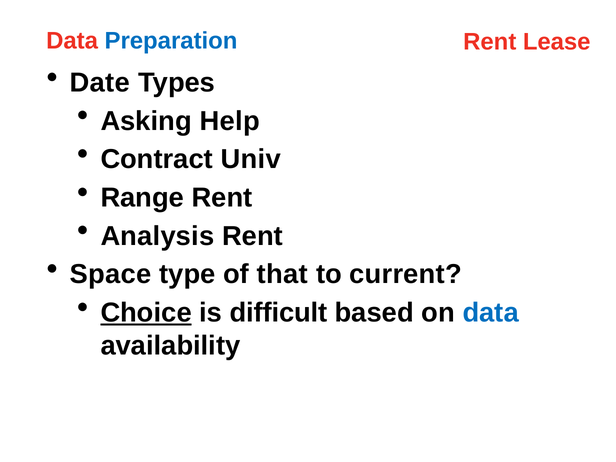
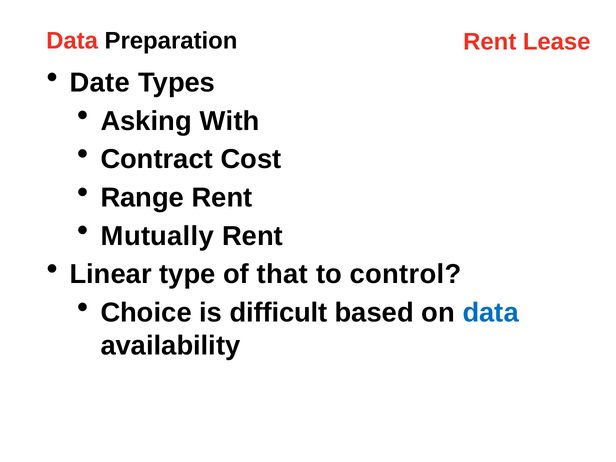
Preparation colour: blue -> black (171, 41)
Help: Help -> With (230, 121)
Univ: Univ -> Cost (251, 159)
Analysis: Analysis -> Mutually (157, 236)
Space: Space -> Linear (111, 274)
current: current -> control (406, 274)
Choice underline: present -> none (146, 313)
